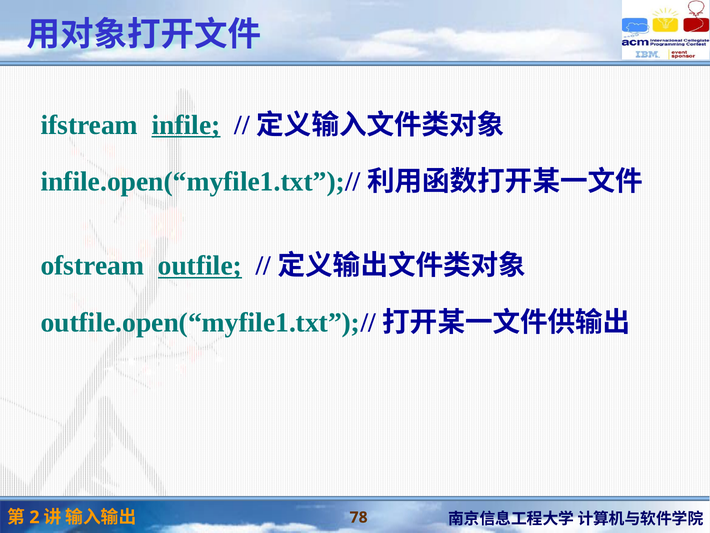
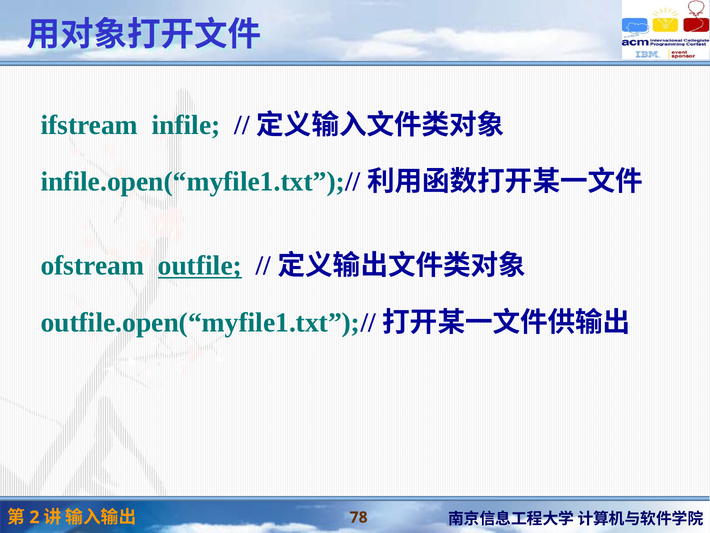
infile underline: present -> none (186, 125)
